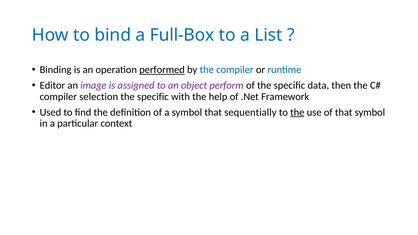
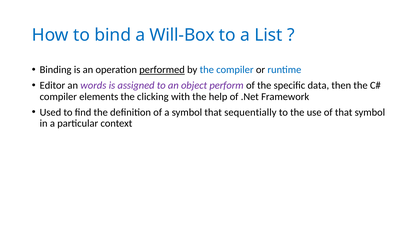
Full-Box: Full-Box -> Will-Box (182, 35)
image: image -> words (93, 85)
selection: selection -> elements (99, 97)
specific: specific -> clicking (153, 97)
the underline: present -> none (297, 112)
